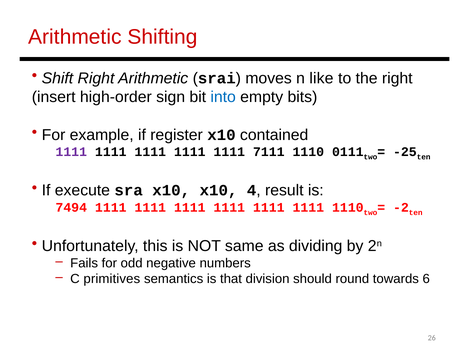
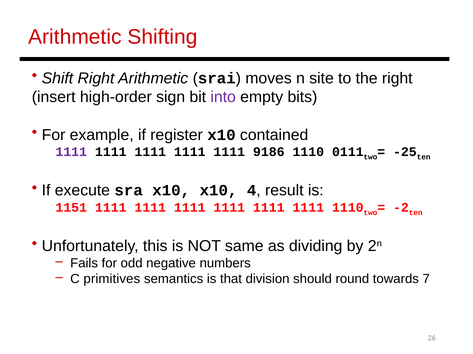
like: like -> site (322, 78)
into colour: blue -> purple (223, 97)
7111: 7111 -> 9186 (269, 152)
7494: 7494 -> 1151 (71, 208)
6: 6 -> 7 (426, 280)
